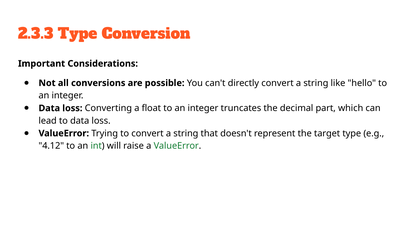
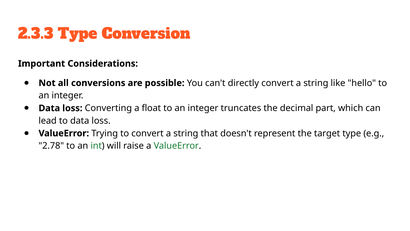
4.12: 4.12 -> 2.78 (51, 146)
